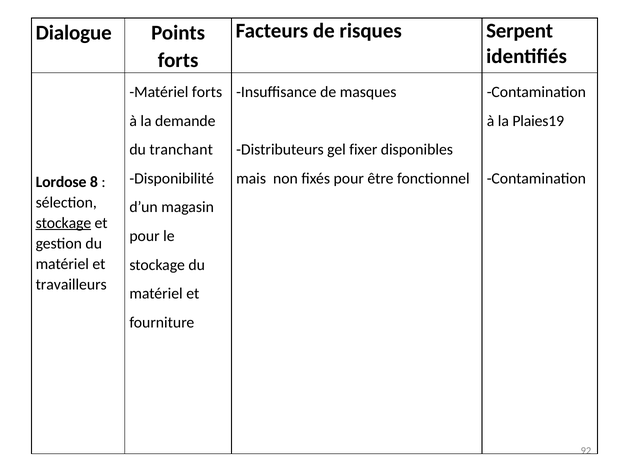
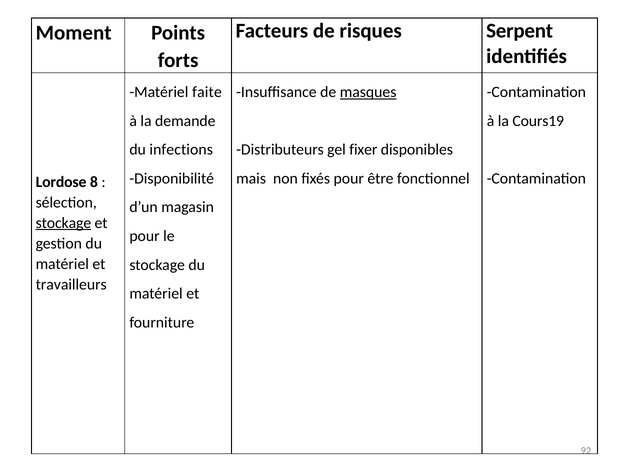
Dialogue: Dialogue -> Moment (74, 33)
Matériel forts: forts -> faite (207, 92)
masques underline: none -> present (368, 92)
Plaies19: Plaies19 -> Cours19 (538, 121)
tranchant: tranchant -> infections (181, 150)
